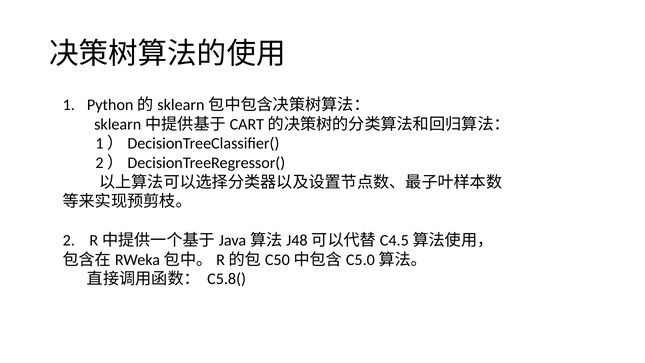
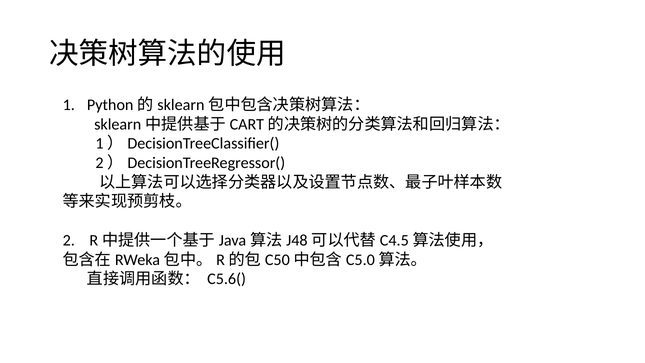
C5.8(: C5.8( -> C5.6( (227, 279)
